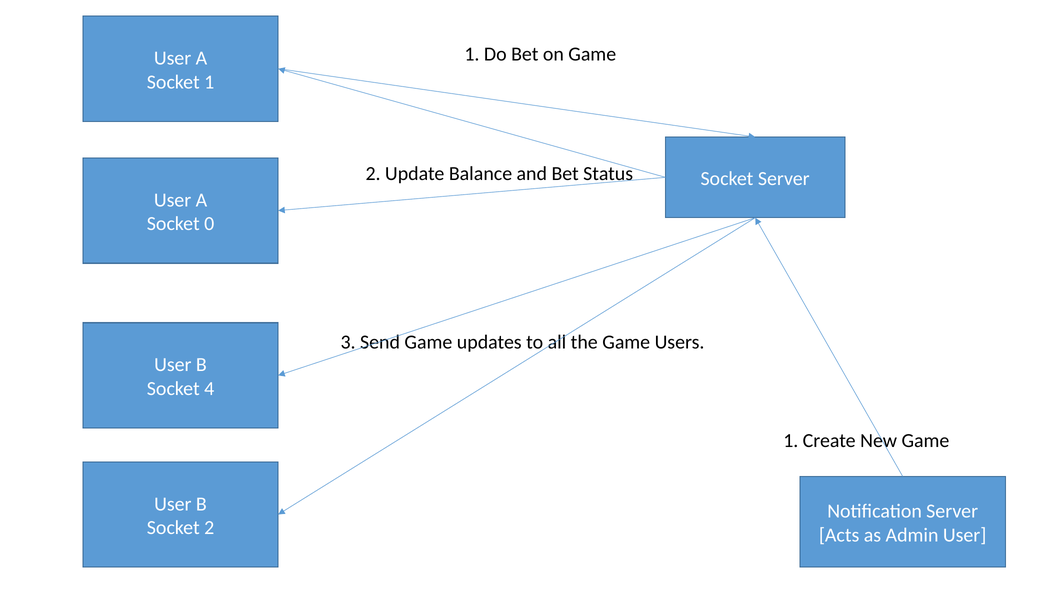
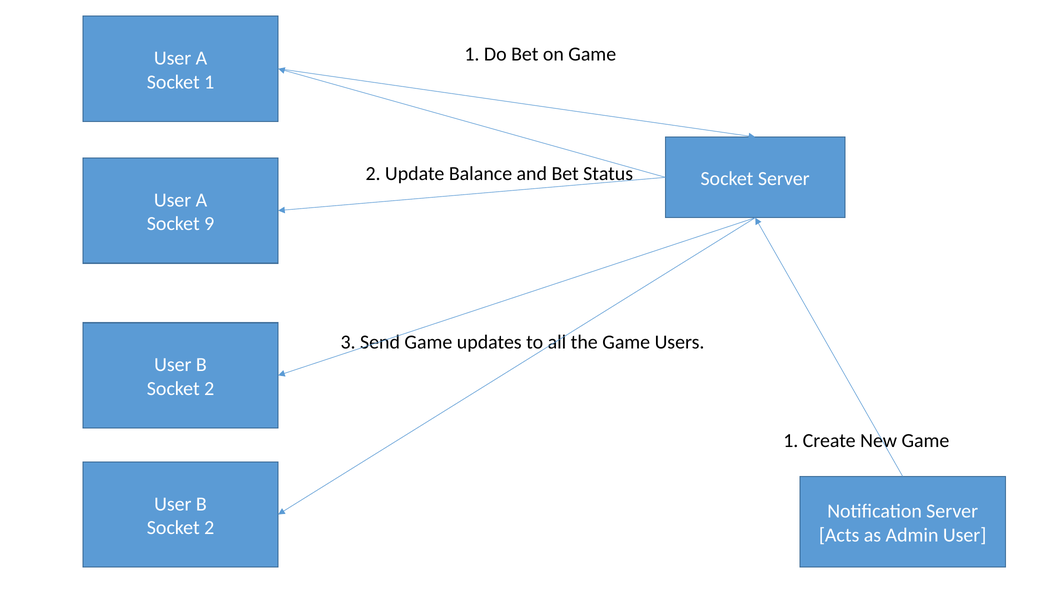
0: 0 -> 9 (209, 224)
4: 4 -> 2 (209, 389)
